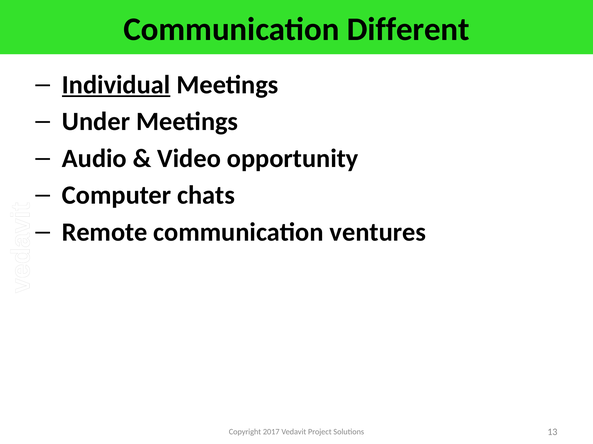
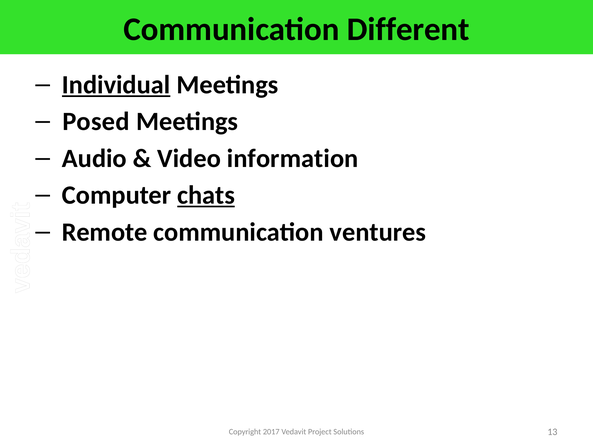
Under: Under -> Posed (96, 122)
opportunity: opportunity -> information (293, 159)
chats underline: none -> present (206, 196)
